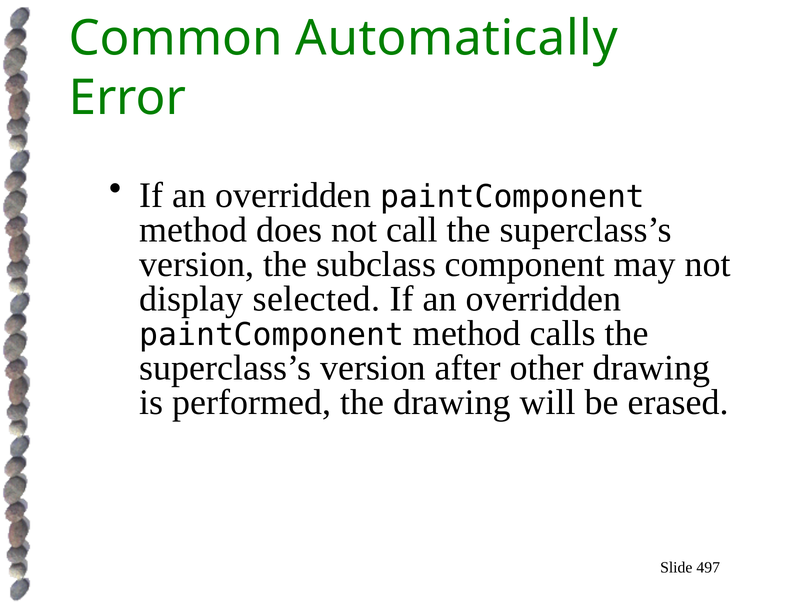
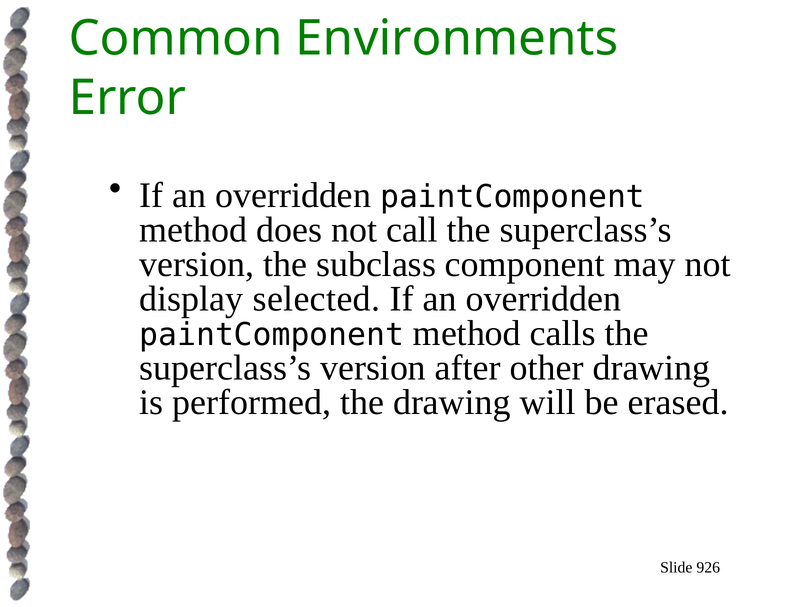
Automatically: Automatically -> Environments (457, 38)
497: 497 -> 926 (708, 567)
